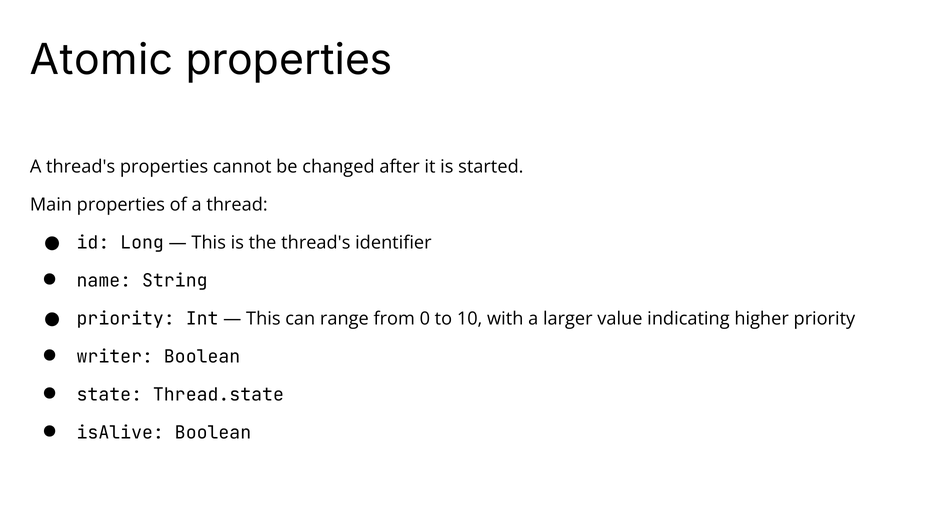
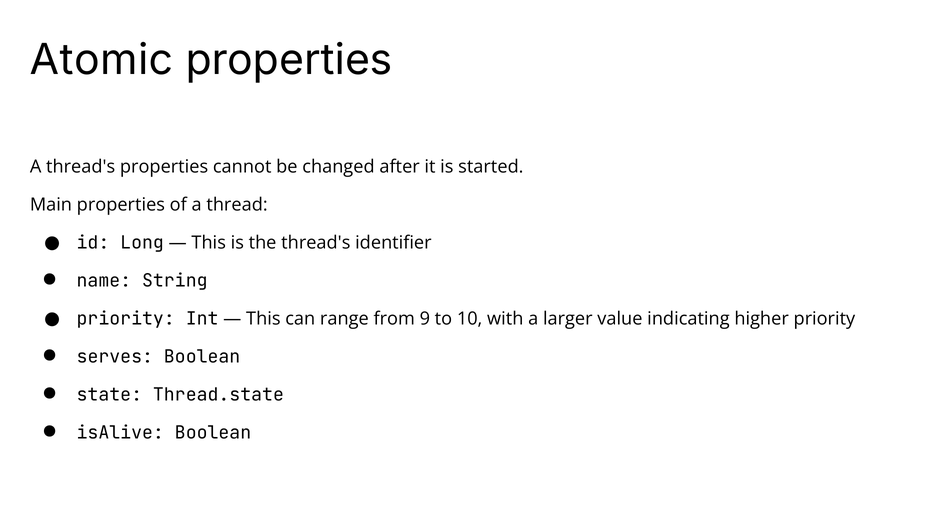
0: 0 -> 9 (425, 319)
writer: writer -> serves (115, 357)
